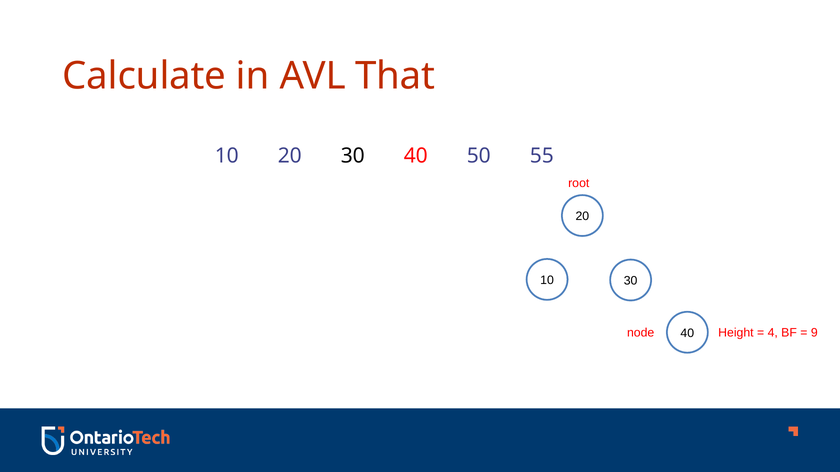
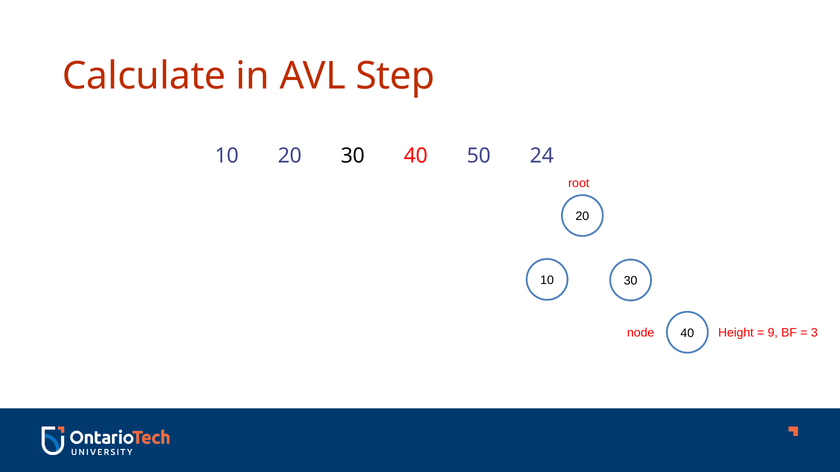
That: That -> Step (395, 76)
55: 55 -> 24 (542, 156)
4: 4 -> 9 (773, 333)
9: 9 -> 3 (814, 333)
